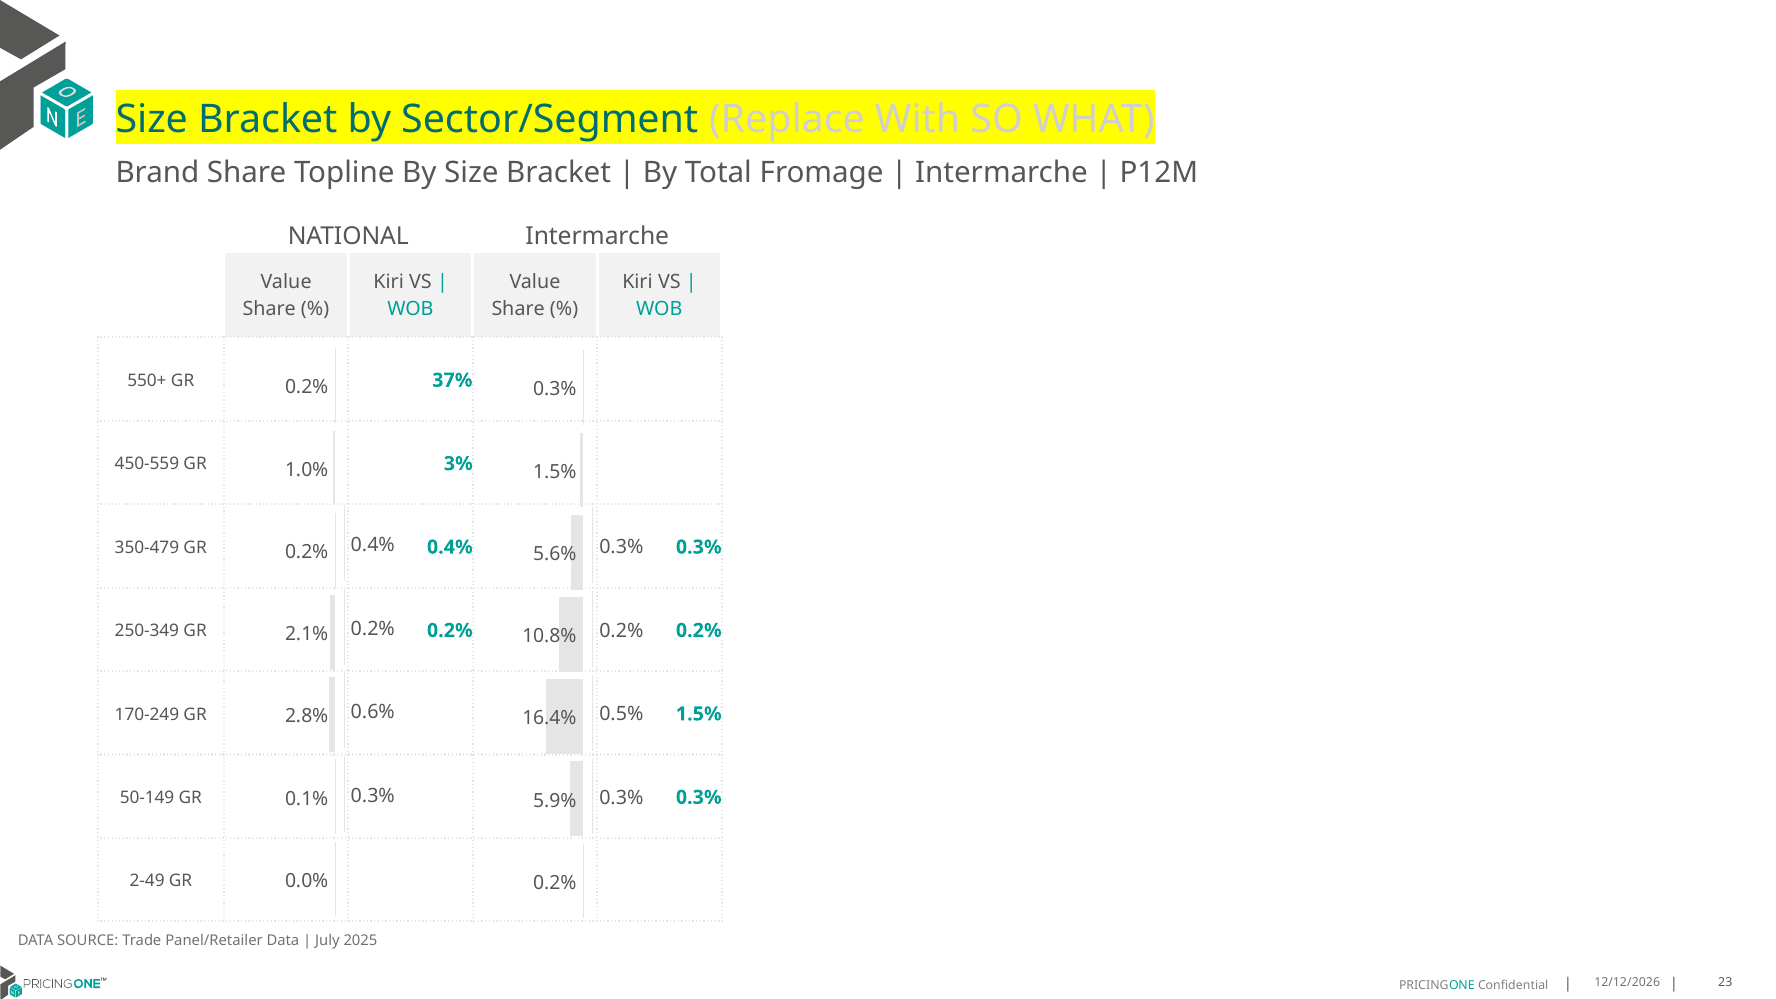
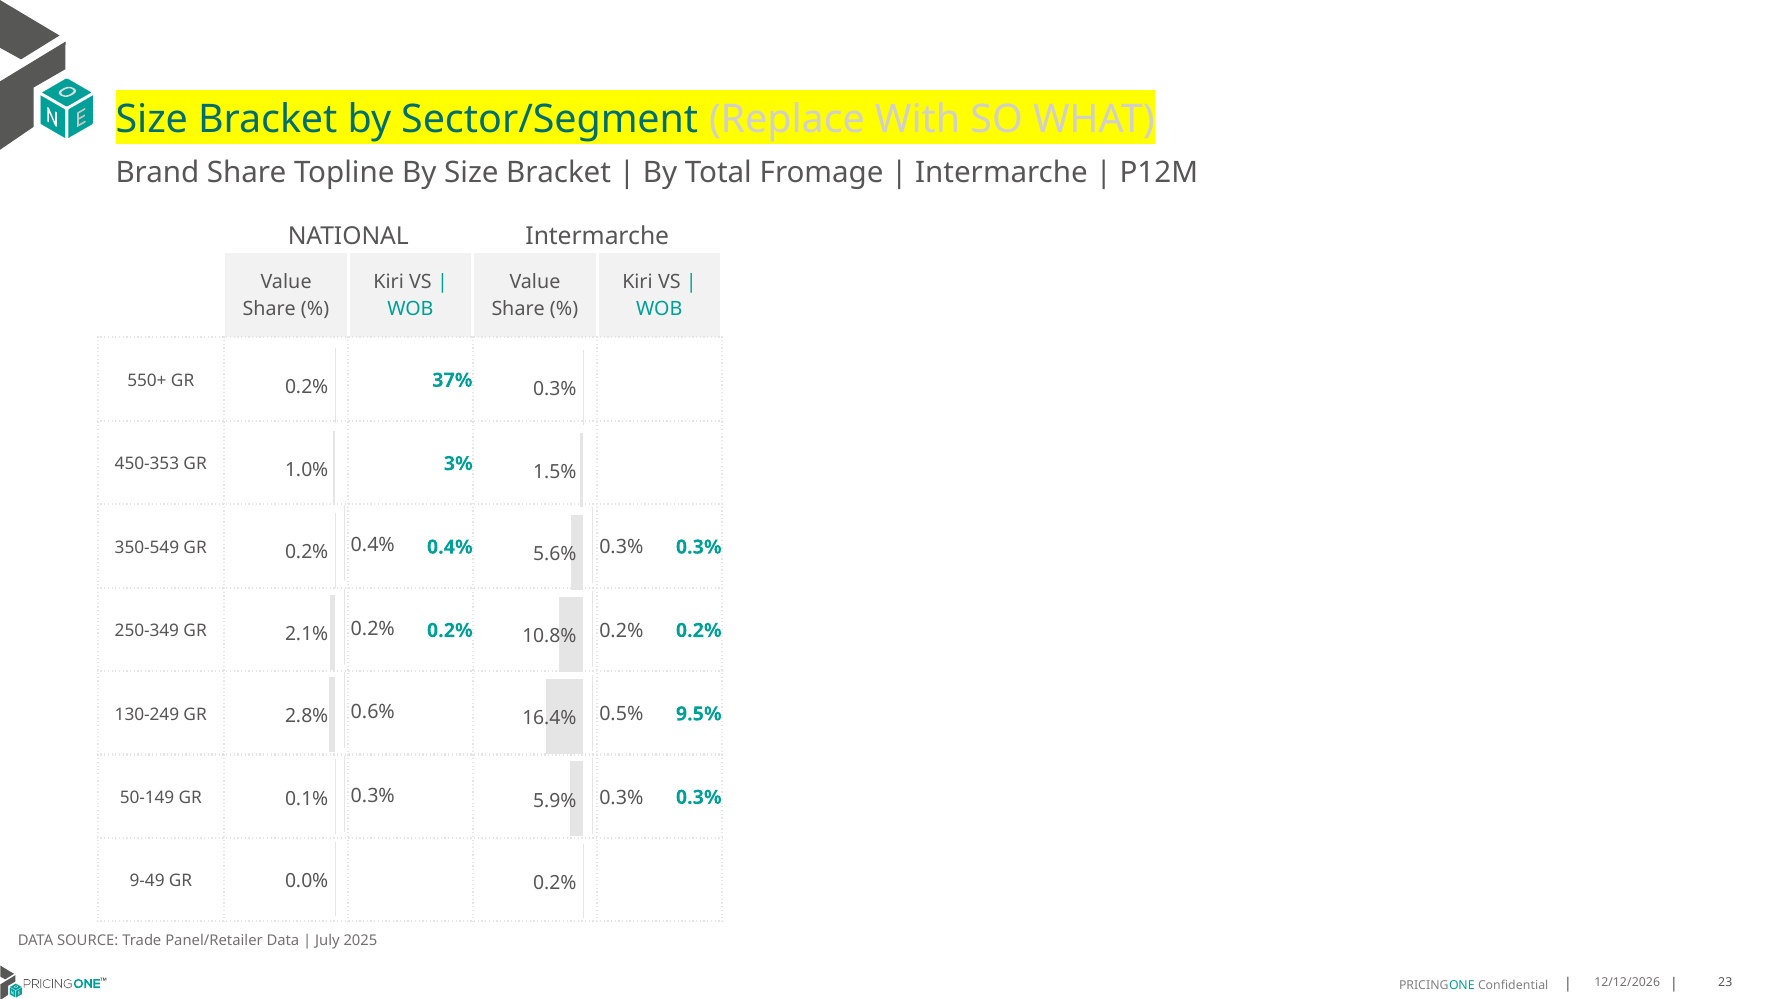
450-559: 450-559 -> 450-353 (147, 464)
350-479: 350-479 -> 350-549 (147, 548)
170-249: 170-249 -> 130-249 (147, 714)
GR 1.5%: 1.5% -> 9.5% (699, 714)
2-49: 2-49 -> 9-49 (147, 881)
